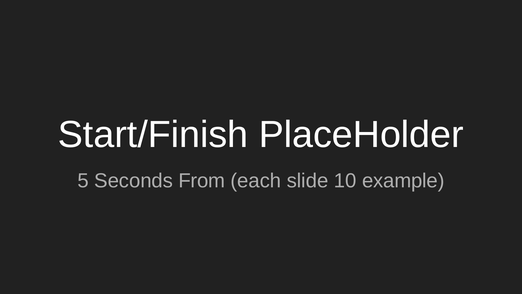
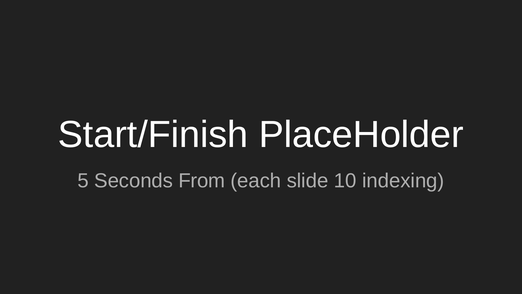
example: example -> indexing (403, 181)
